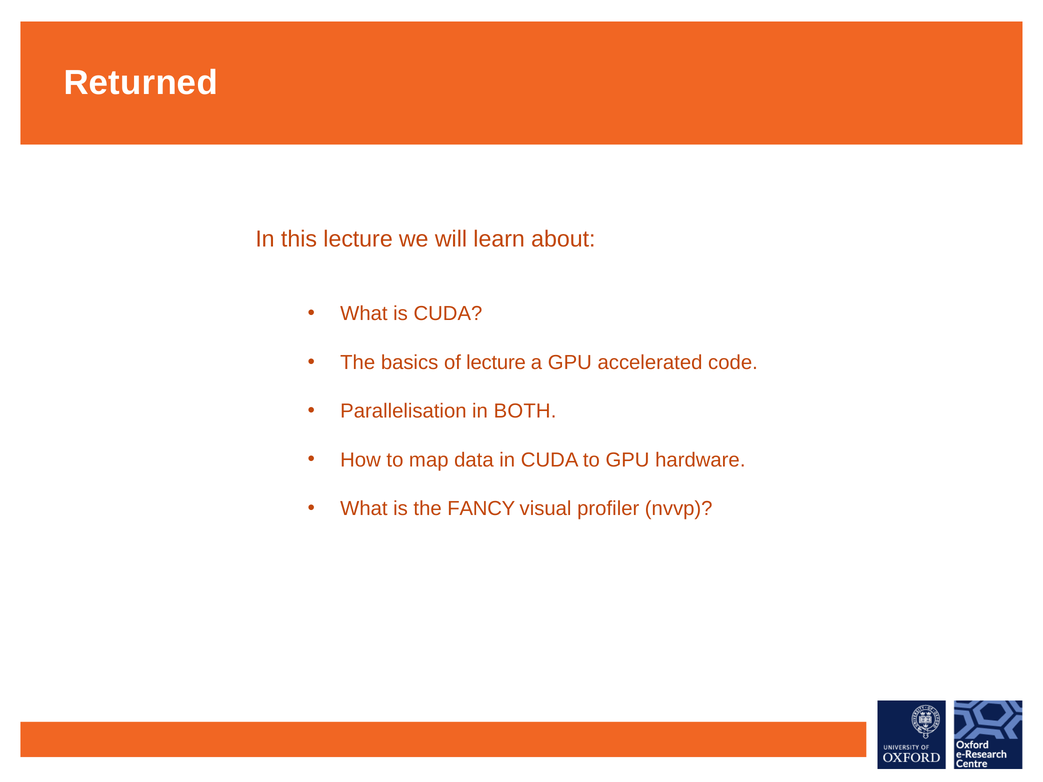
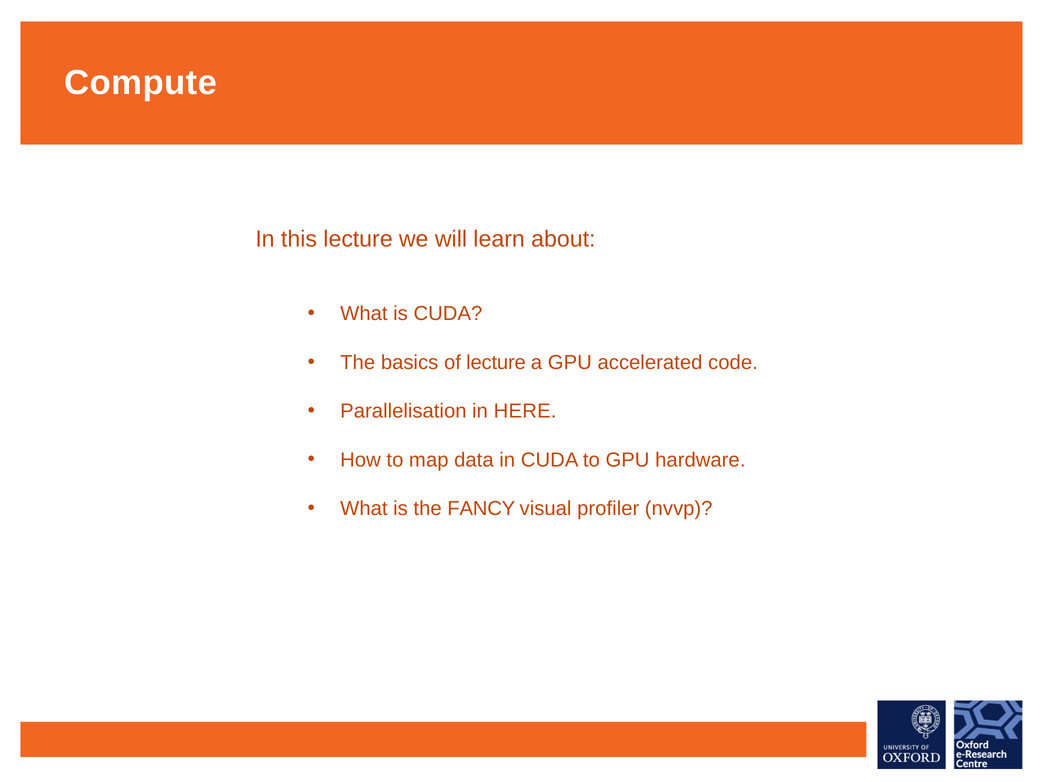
Returned: Returned -> Compute (141, 83)
BOTH: BOTH -> HERE (525, 411)
